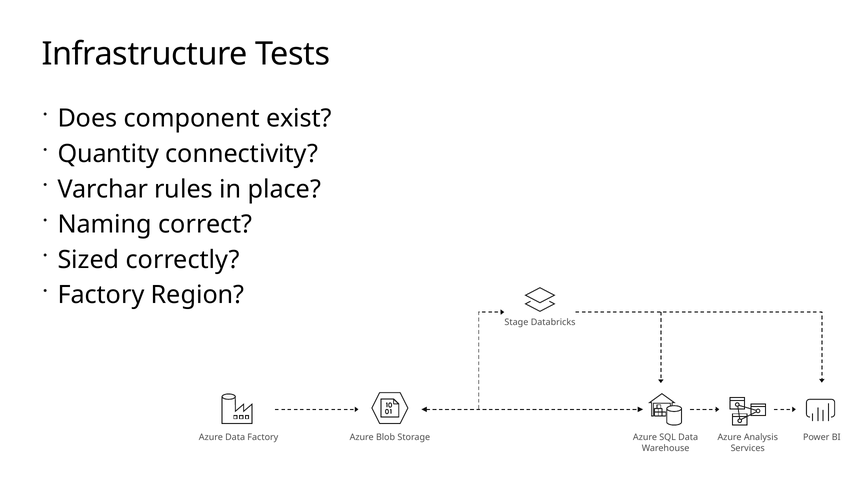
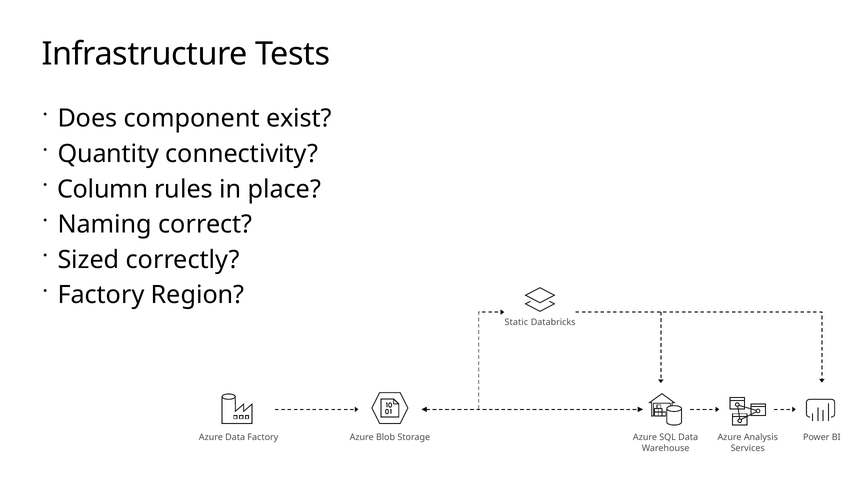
Varchar: Varchar -> Column (103, 189)
Stage: Stage -> Static (516, 322)
